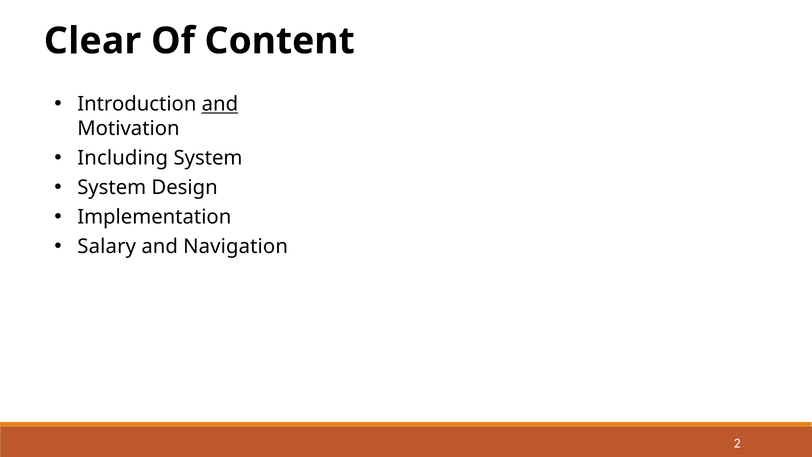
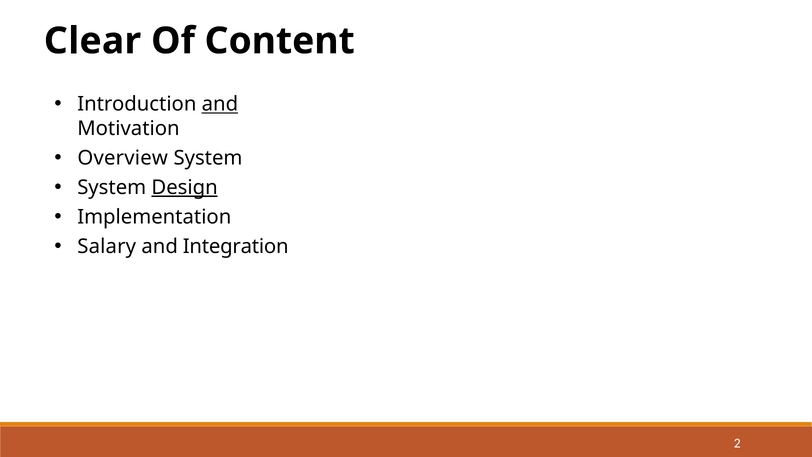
Including: Including -> Overview (123, 158)
Design underline: none -> present (185, 187)
Navigation: Navigation -> Integration (236, 246)
